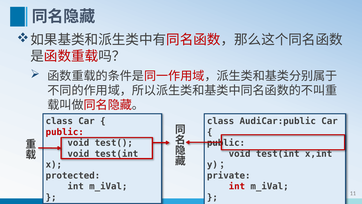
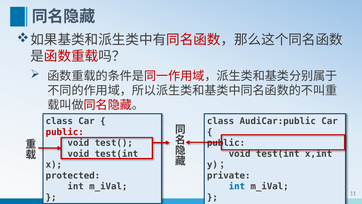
int colour: red -> blue (237, 186)
